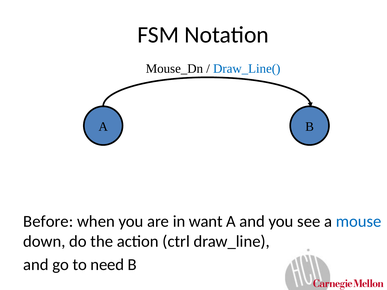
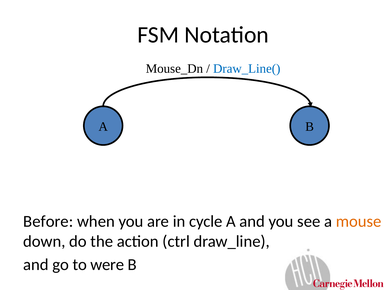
want: want -> cycle (206, 222)
mouse colour: blue -> orange (359, 222)
need: need -> were (107, 265)
